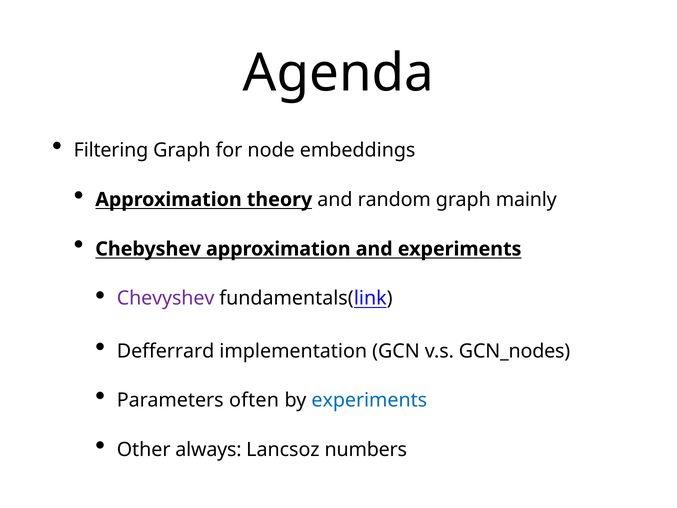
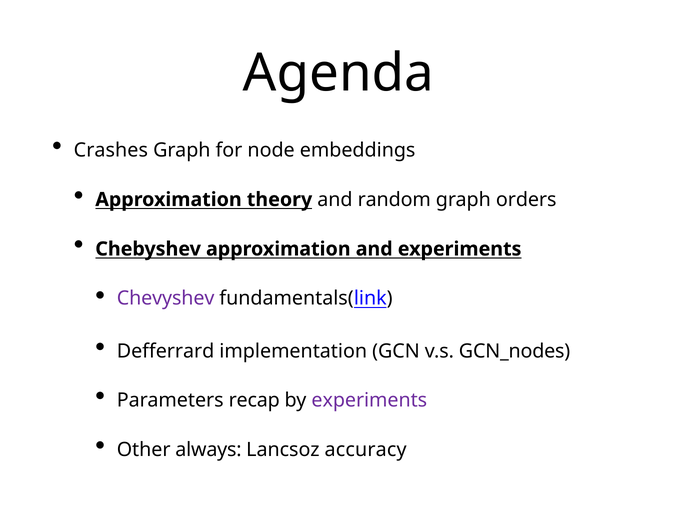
Filtering: Filtering -> Crashes (111, 150)
mainly: mainly -> orders (526, 199)
often: often -> recap (254, 400)
experiments colour: blue -> purple (369, 400)
numbers: numbers -> accuracy (366, 450)
